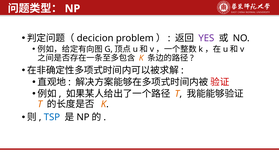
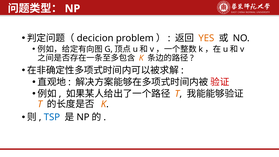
YES colour: purple -> orange (206, 38)
